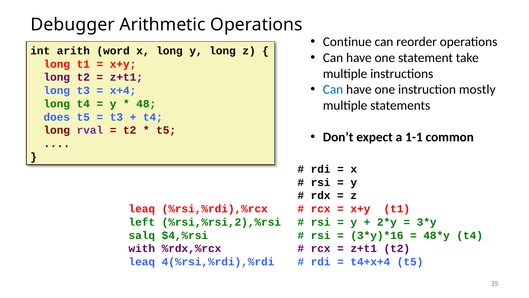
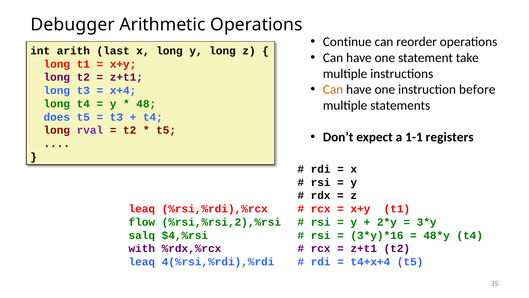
word: word -> last (113, 51)
Can colour: blue -> orange (333, 89)
mostly: mostly -> before (477, 89)
common: common -> registers (450, 137)
left: left -> flow (142, 222)
